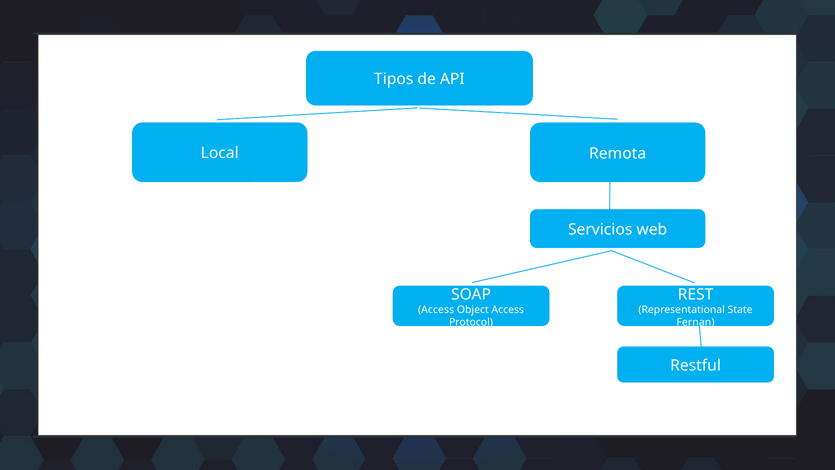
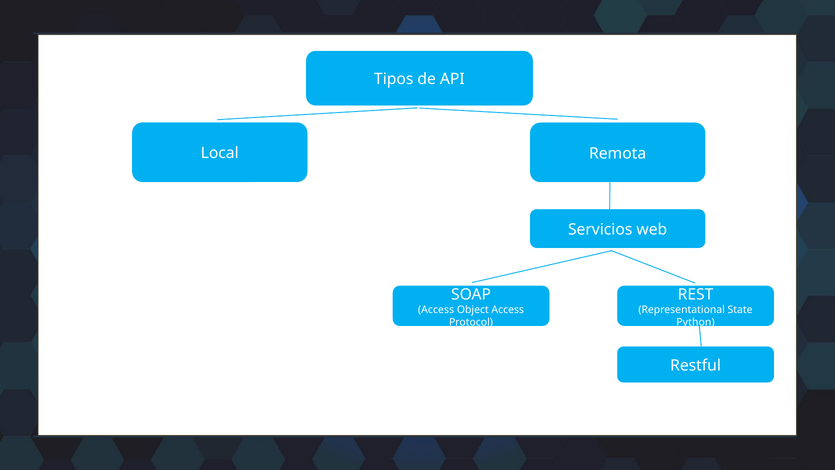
Fernan: Fernan -> Python (695, 322)
